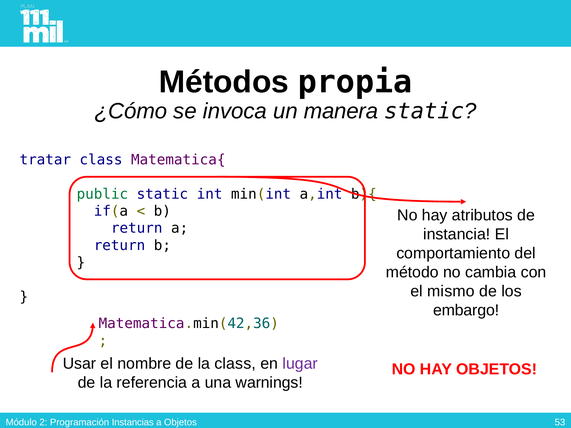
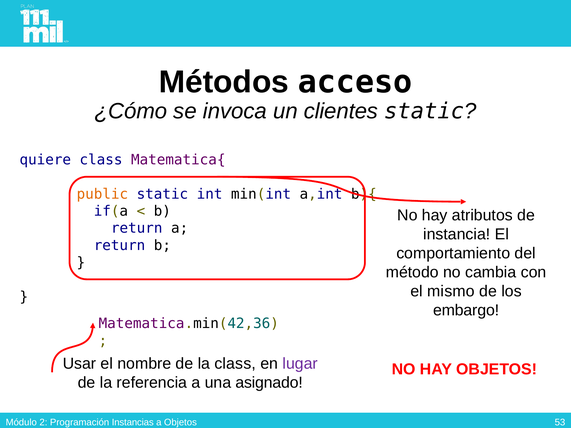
propia: propia -> acceso (355, 82)
manera: manera -> clientes (341, 111)
tratar: tratar -> quiere (45, 160)
public colour: green -> orange (102, 194)
warnings: warnings -> asignado (269, 383)
